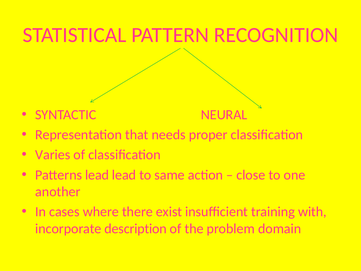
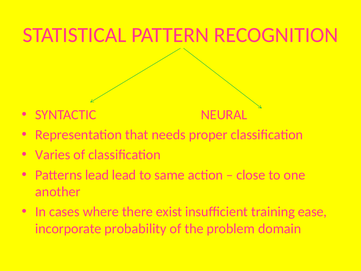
with: with -> ease (312, 212)
description: description -> probability (136, 229)
